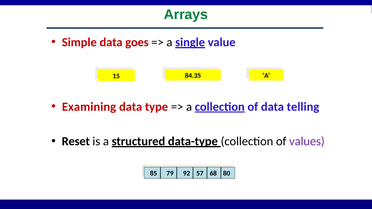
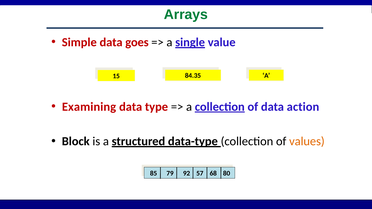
telling: telling -> action (303, 107)
Reset: Reset -> Block (76, 142)
values colour: purple -> orange (307, 142)
